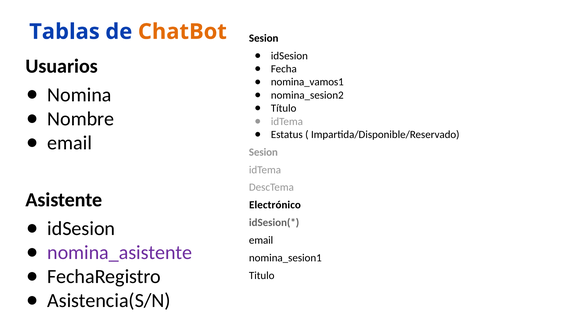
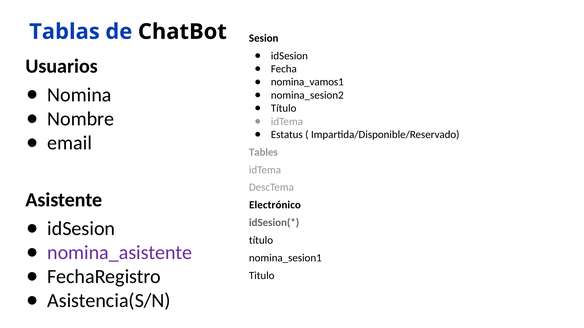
ChatBot colour: orange -> black (182, 32)
Sesion: Sesion -> Tables (263, 152)
email: email -> título (261, 241)
